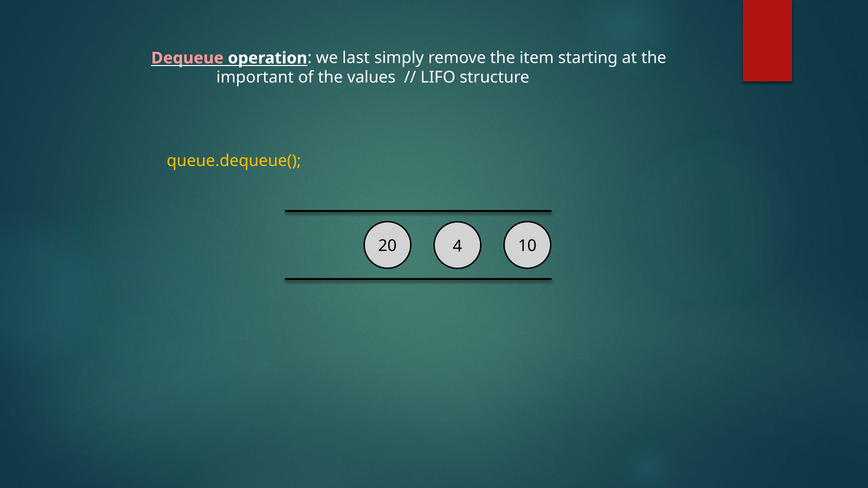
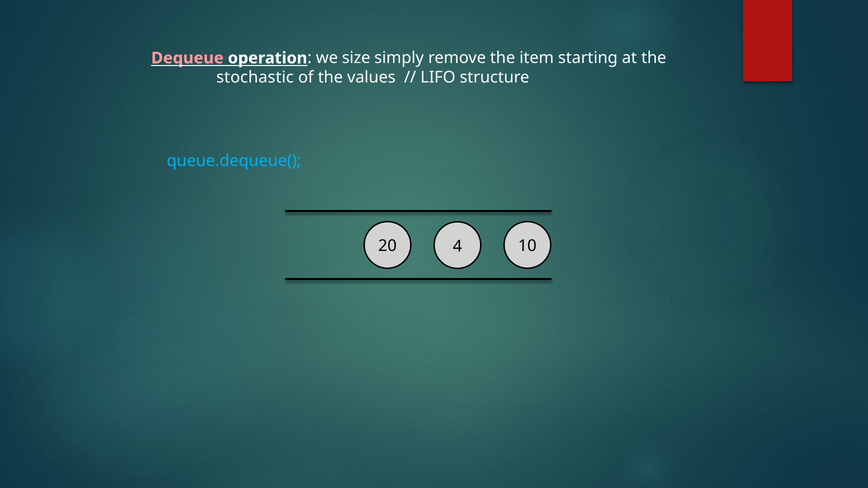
last: last -> size (356, 58)
important: important -> stochastic (255, 78)
queue.dequeue( colour: yellow -> light blue (234, 161)
